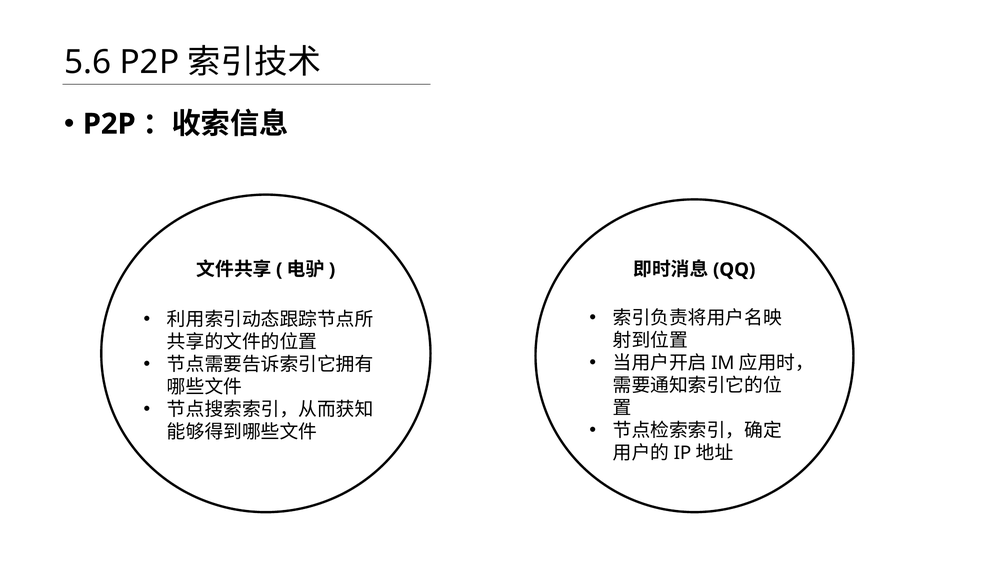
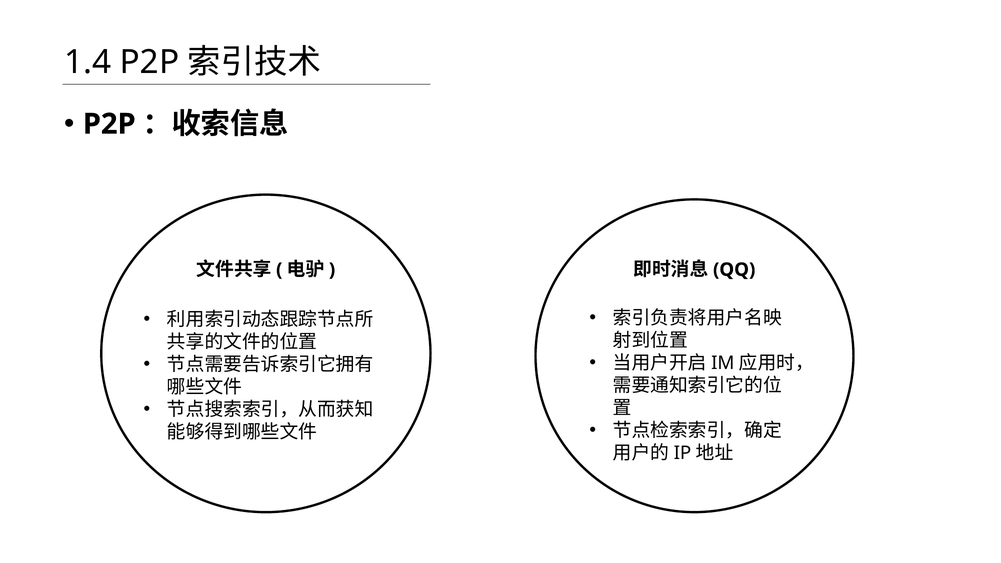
5.6: 5.6 -> 1.4 (88, 62)
